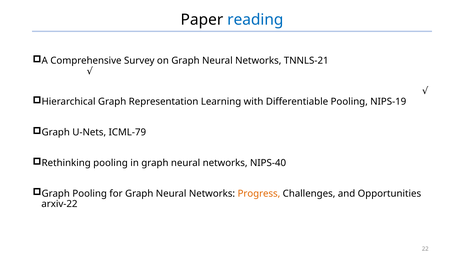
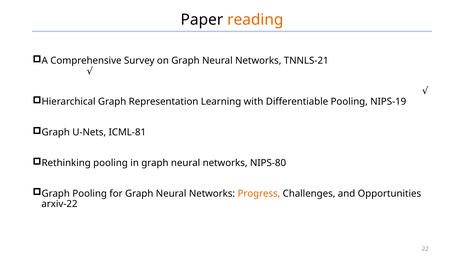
reading colour: blue -> orange (255, 20)
ICML-79: ICML-79 -> ICML-81 (127, 132)
NIPS-40: NIPS-40 -> NIPS-80 (268, 163)
